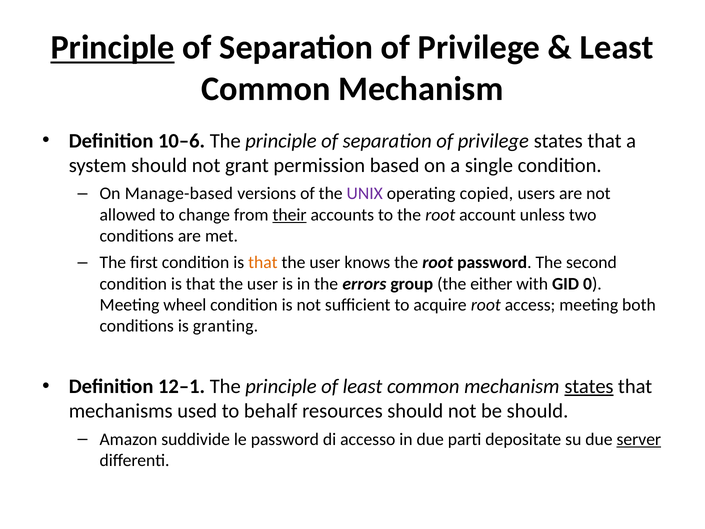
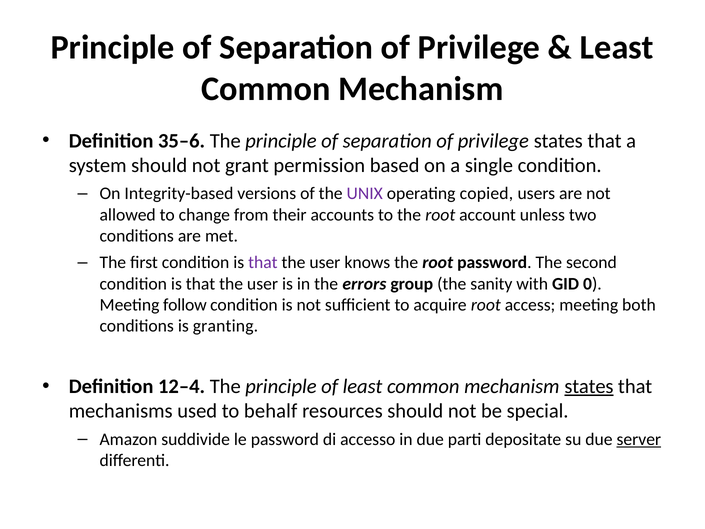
Principle underline: present -> none (113, 48)
10–6: 10–6 -> 35–6 (182, 141)
Manage-based: Manage-based -> Integrity-based (179, 194)
their underline: present -> none (290, 215)
that colour: orange -> purple (263, 262)
either: either -> sanity (491, 284)
wheel: wheel -> follow (185, 305)
12–1: 12–1 -> 12–4 (182, 386)
be should: should -> special (538, 411)
